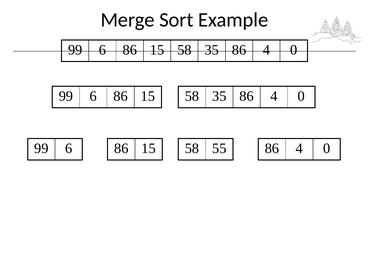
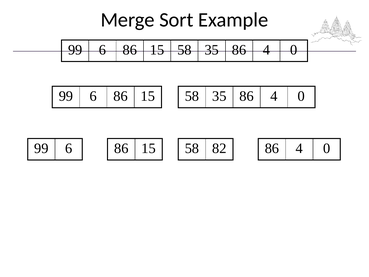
55: 55 -> 82 (219, 148)
